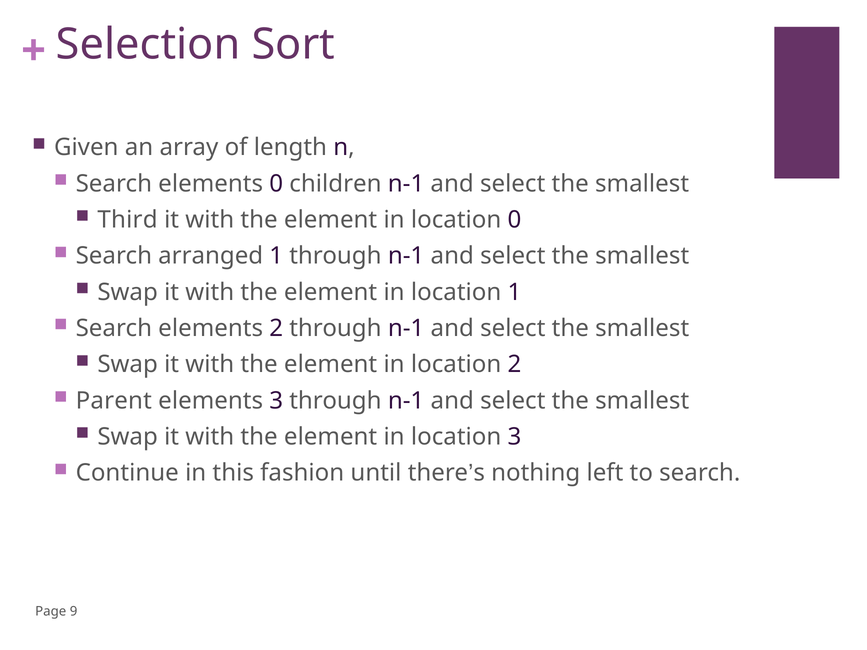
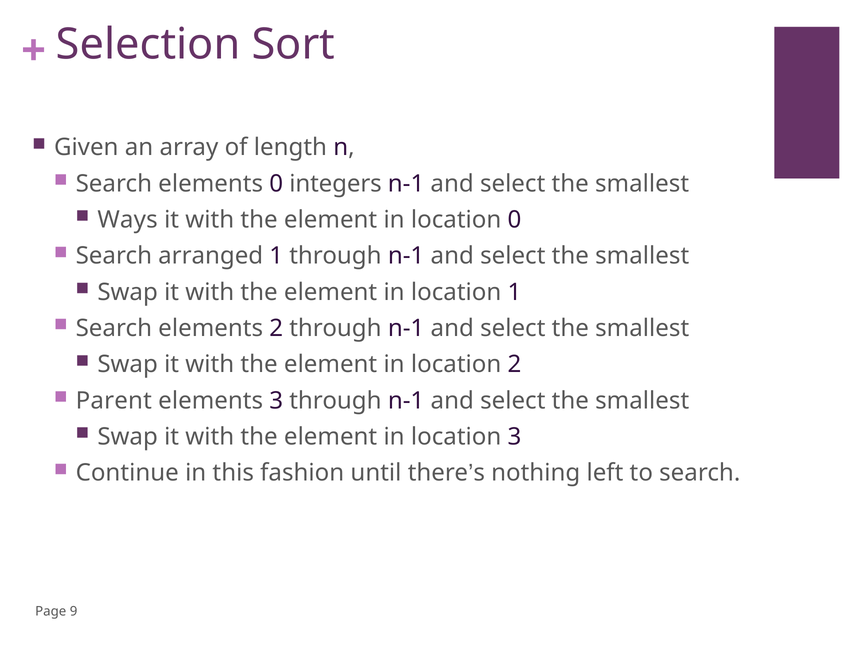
children: children -> integers (336, 184)
Third: Third -> Ways (128, 220)
